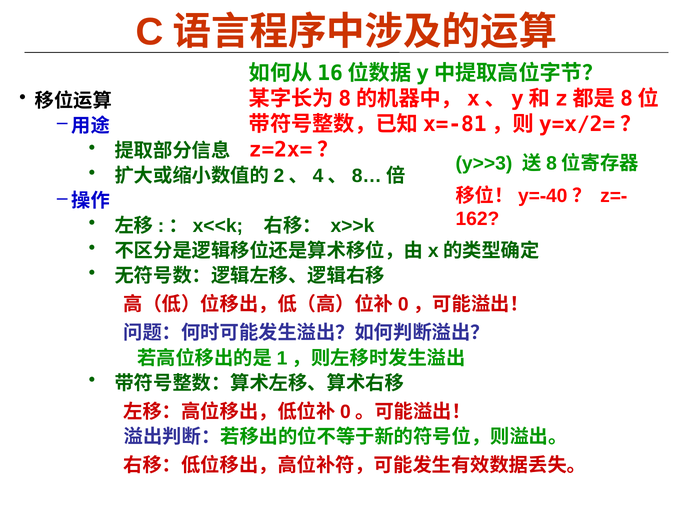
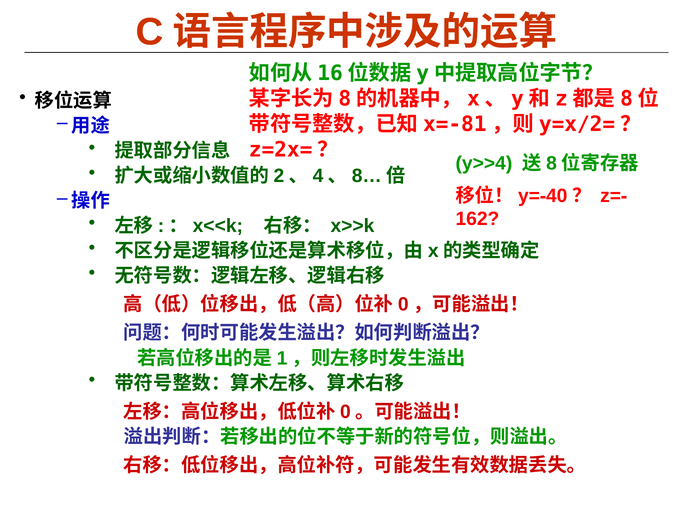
y>>3: y>>3 -> y>>4 (484, 163)
